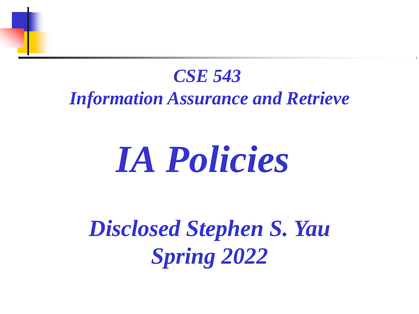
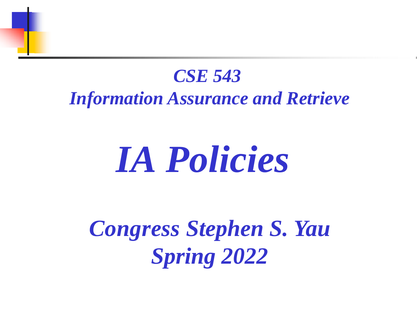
Disclosed: Disclosed -> Congress (135, 229)
